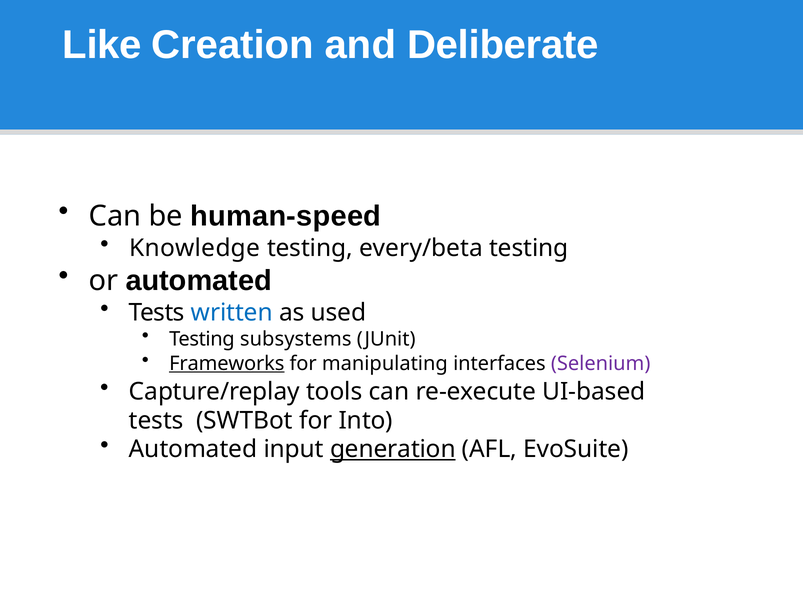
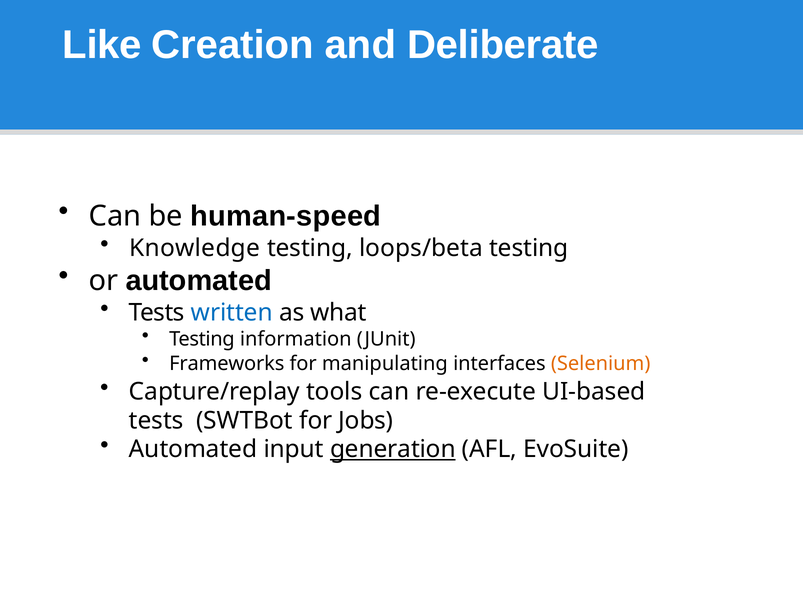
every/beta: every/beta -> loops/beta (421, 248)
used: used -> what (339, 313)
subsystems: subsystems -> information (296, 339)
Frameworks underline: present -> none (227, 364)
Selenium colour: purple -> orange (601, 364)
Into: Into -> Jobs (366, 421)
